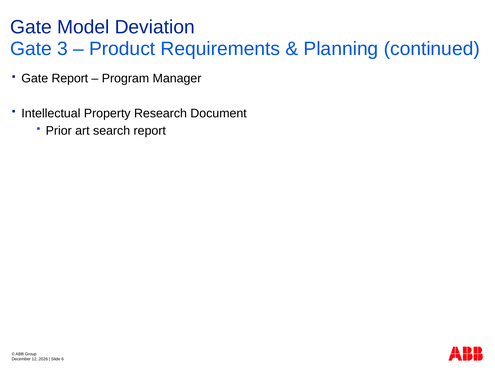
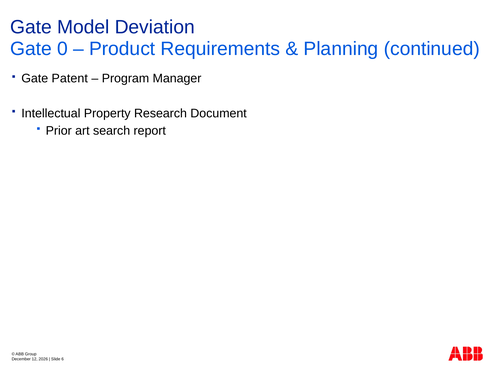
3: 3 -> 0 (62, 49)
Gate Report: Report -> Patent (70, 78)
